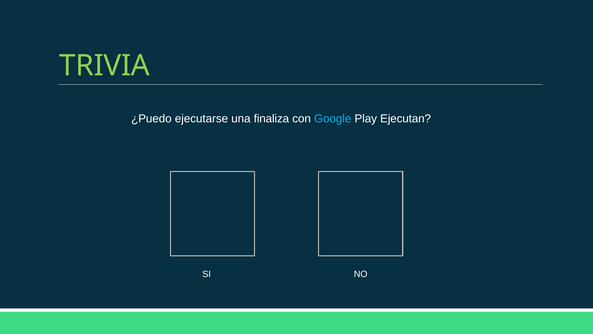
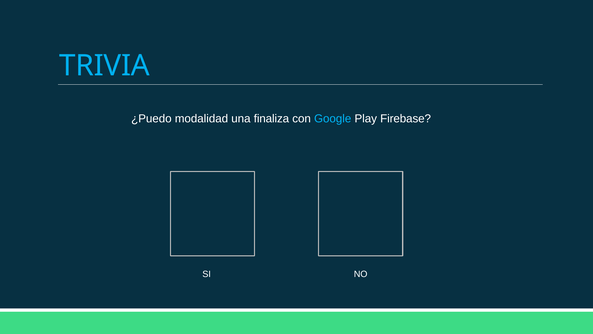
TRIVIA colour: light green -> light blue (105, 66)
ejecutarse: ejecutarse -> modalidad (201, 119)
Ejecutan: Ejecutan -> Firebase (406, 119)
